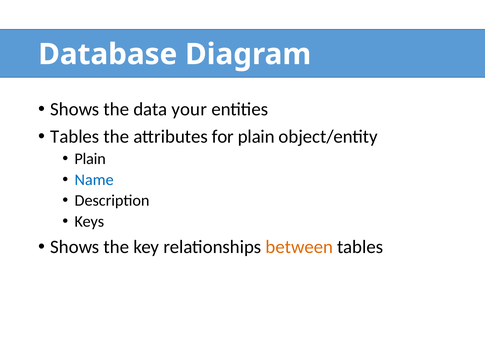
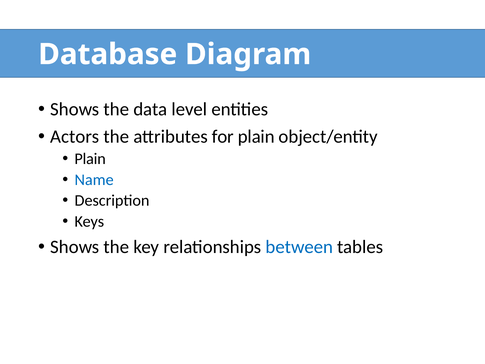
your: your -> level (189, 109)
Tables: Tables -> Actors (75, 136)
between colour: orange -> blue (299, 247)
